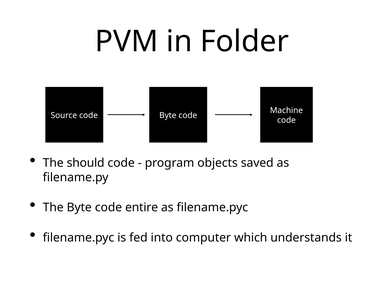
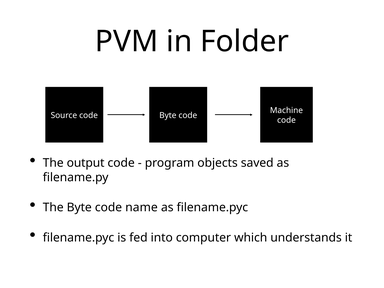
should: should -> output (86, 163)
entire: entire -> name (142, 208)
